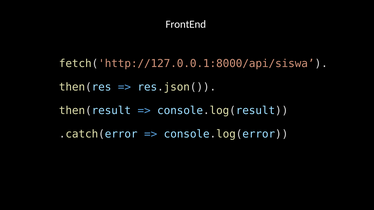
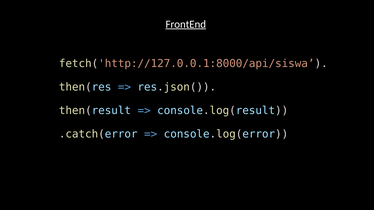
FrontEnd underline: none -> present (186, 24)
